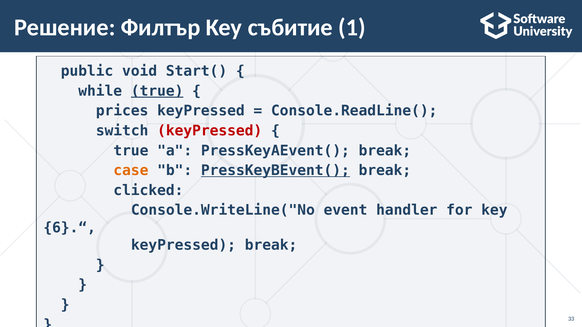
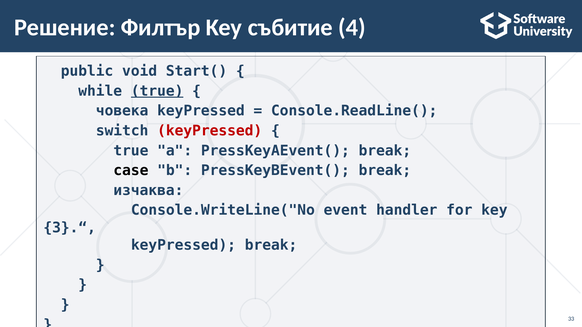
1: 1 -> 4 (352, 28)
prices: prices -> човека (122, 111)
case colour: orange -> black (131, 171)
PressKeyBEvent( underline: present -> none (275, 171)
clicked: clicked -> изчаква (148, 191)
6}.“: 6}.“ -> 3}.“ (70, 228)
